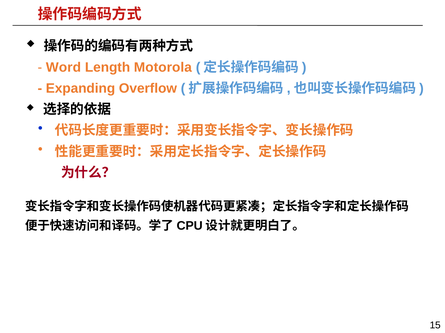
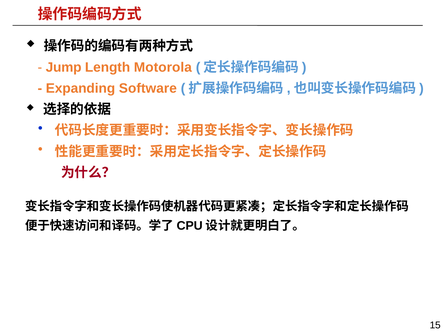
Word: Word -> Jump (64, 68)
Overflow: Overflow -> Software (148, 89)
